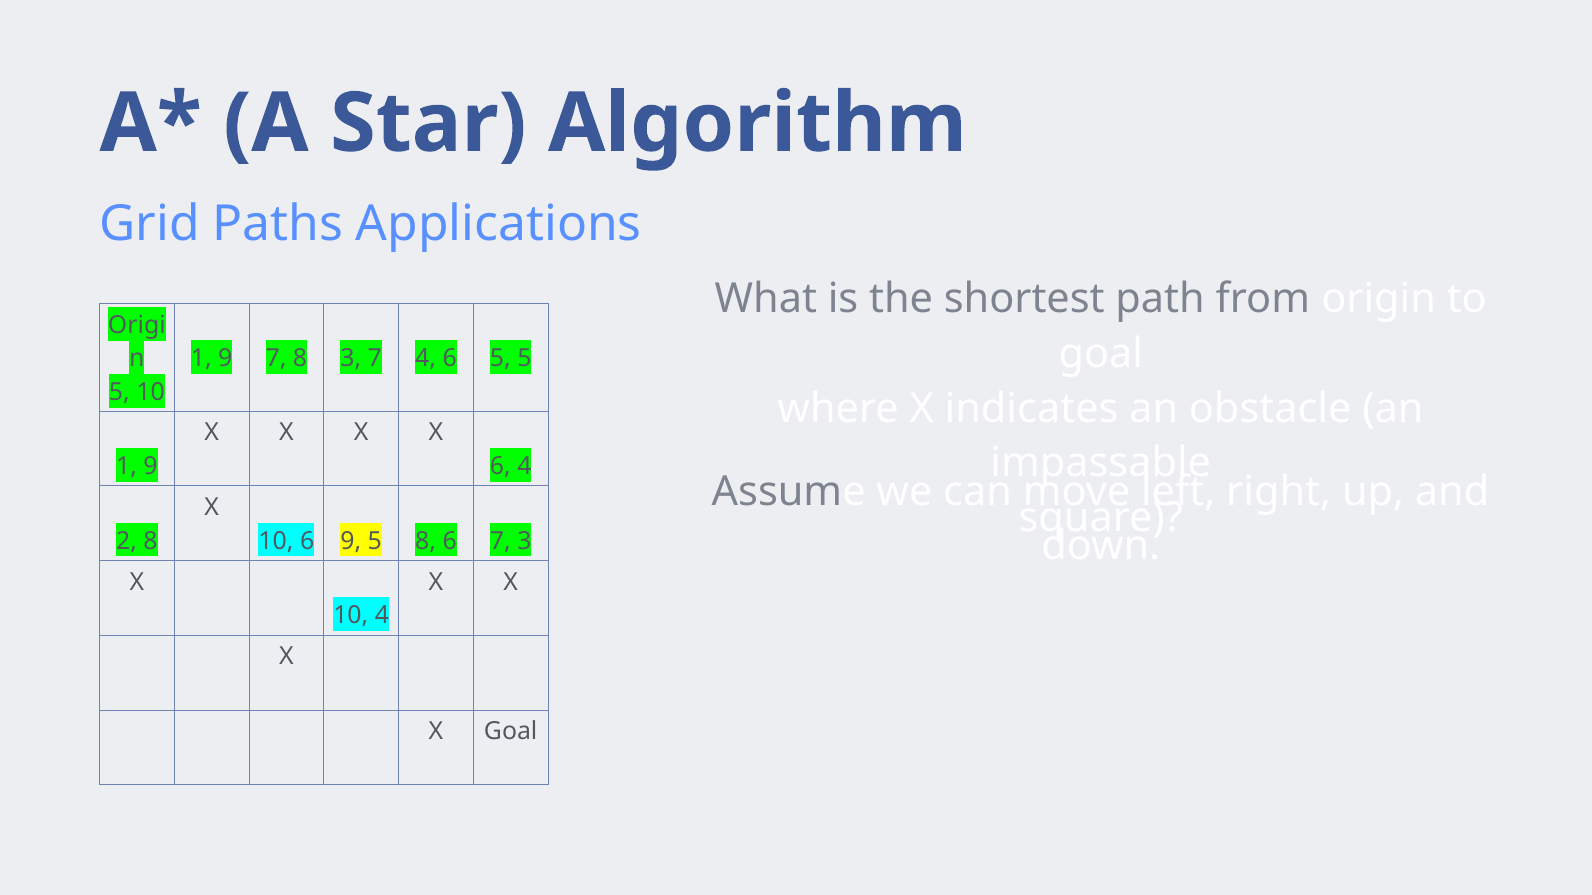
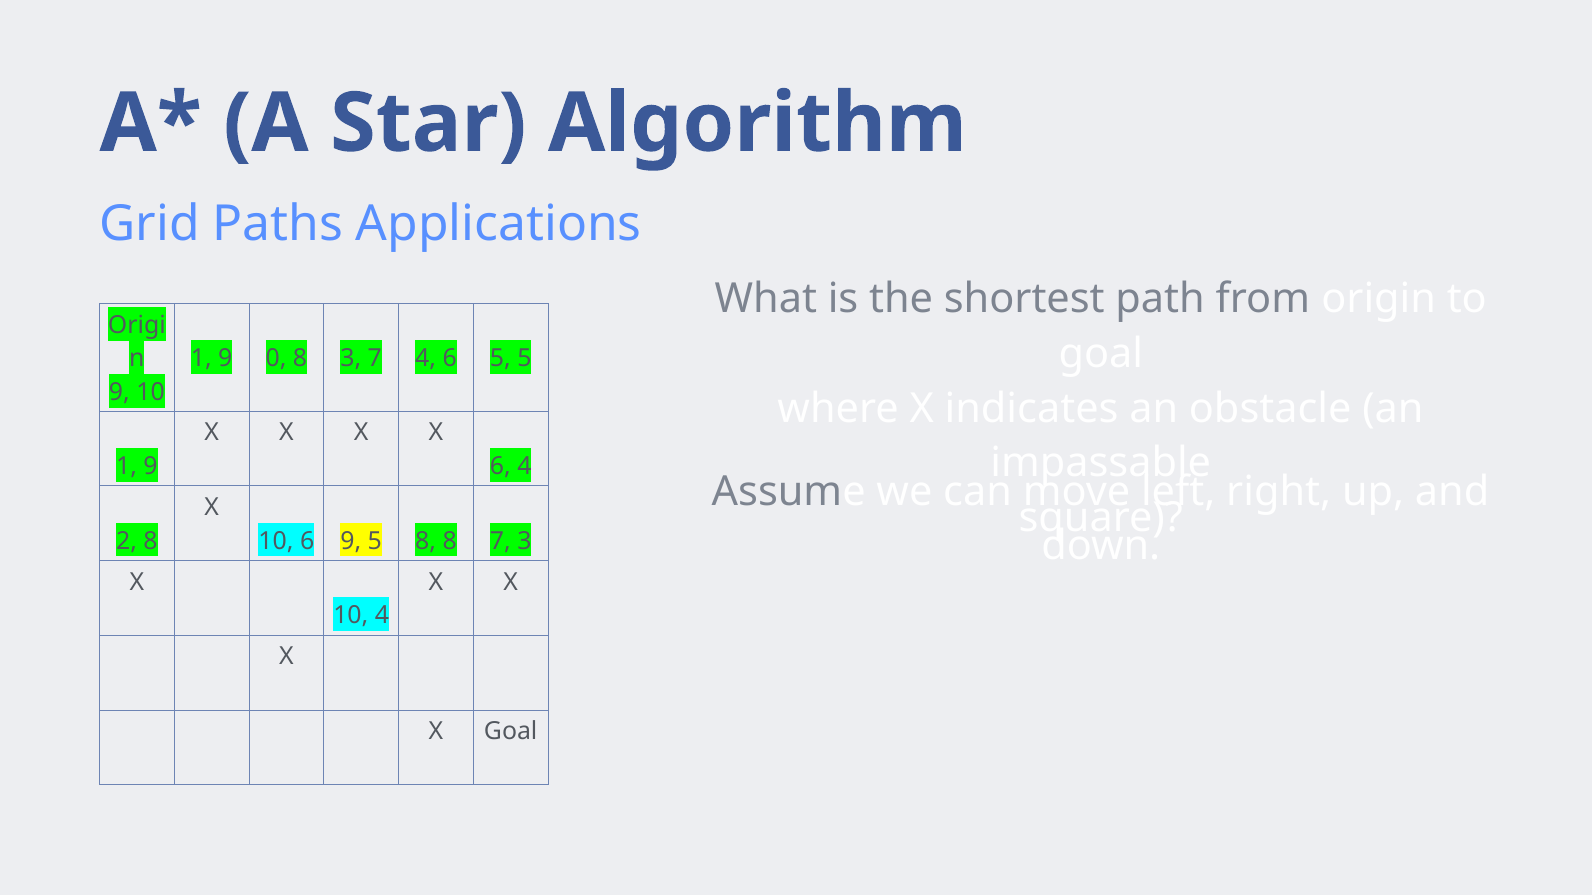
9 7: 7 -> 0 (276, 359)
5: 5 -> 9 (119, 393)
8 6: 6 -> 8 (450, 541)
